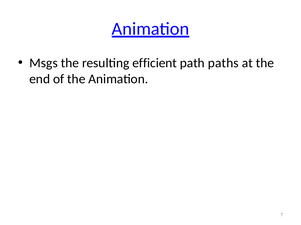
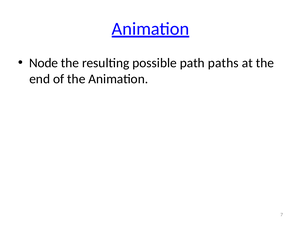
Msgs: Msgs -> Node (44, 63)
efficient: efficient -> possible (155, 63)
